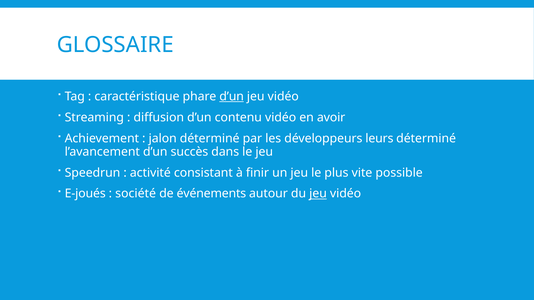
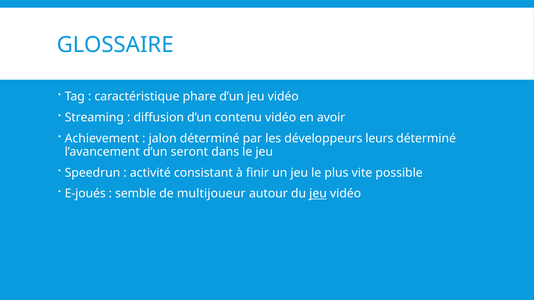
d’un underline: present -> none (232, 97)
succès: succès -> seront (189, 152)
société: société -> semble (136, 194)
événements: événements -> multijoueur (211, 194)
